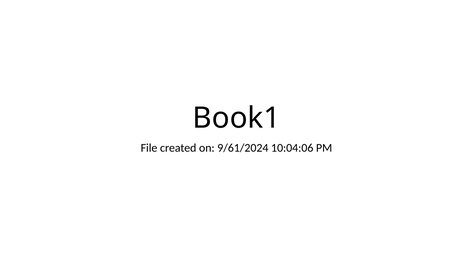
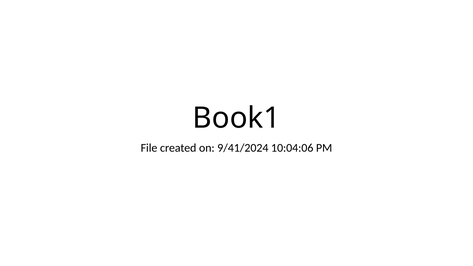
9/61/2024: 9/61/2024 -> 9/41/2024 (243, 148)
